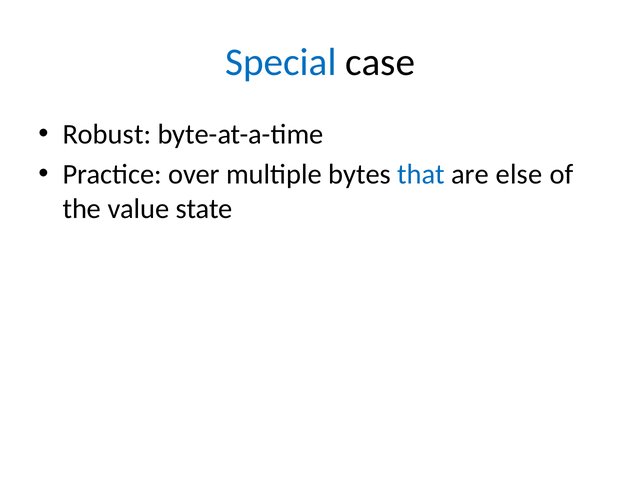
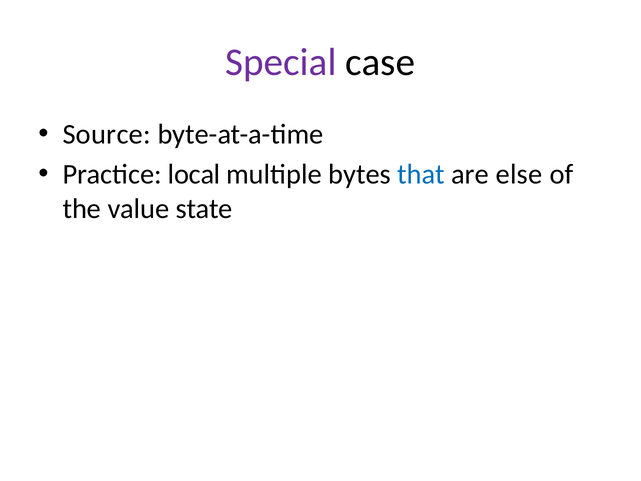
Special colour: blue -> purple (281, 62)
Robust: Robust -> Source (107, 134)
over: over -> local (194, 174)
